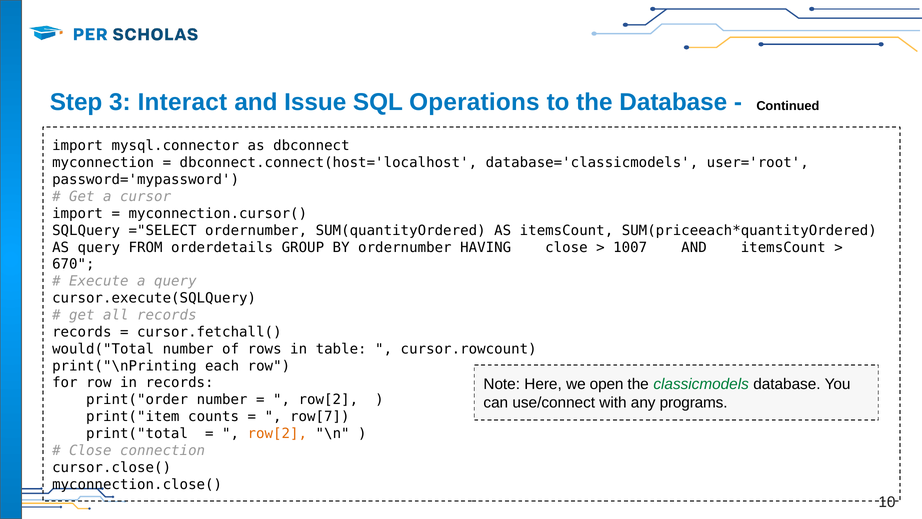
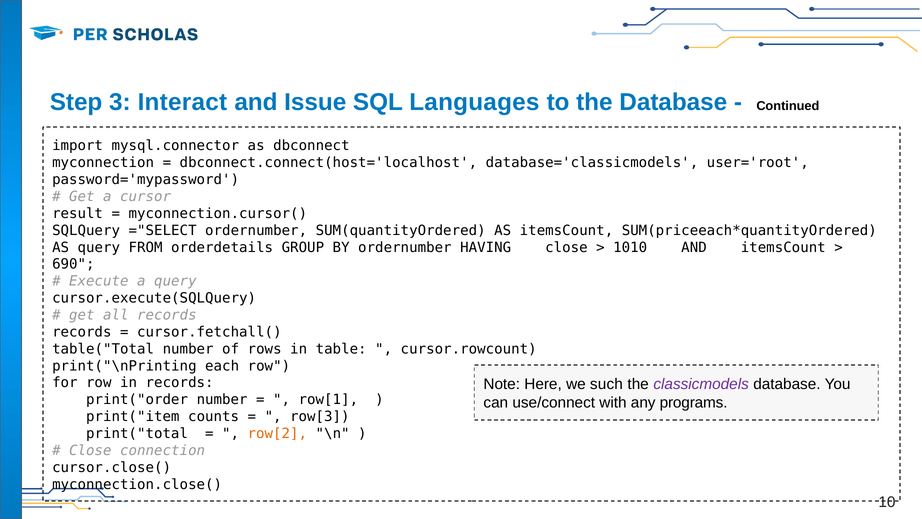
Operations: Operations -> Languages (474, 102)
import: import -> result (78, 213)
1007: 1007 -> 1010 (630, 247)
670: 670 -> 690 (73, 264)
would("Total: would("Total -> table("Total (103, 349)
open: open -> such (606, 384)
classicmodels colour: green -> purple (701, 384)
row[2: row[2 -> row[1 (328, 399)
row[7: row[7 -> row[3 (320, 416)
